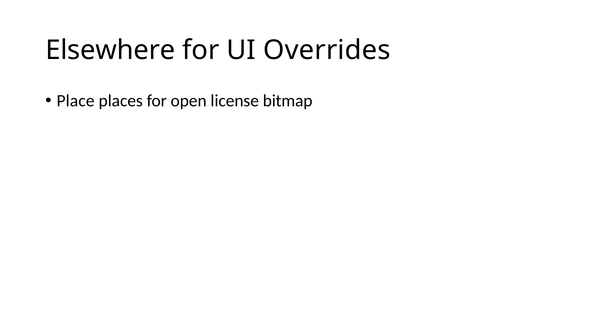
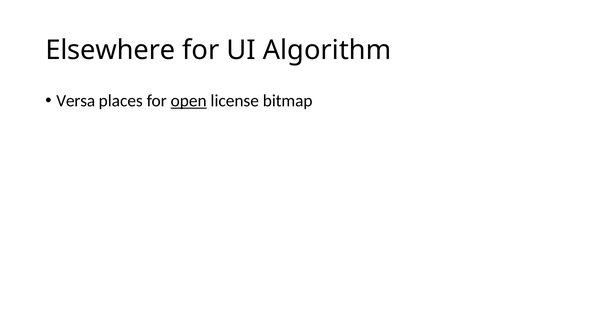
Overrides: Overrides -> Algorithm (327, 50)
Place: Place -> Versa (76, 101)
open underline: none -> present (189, 101)
